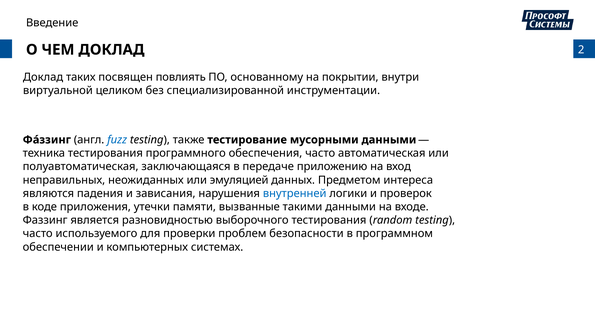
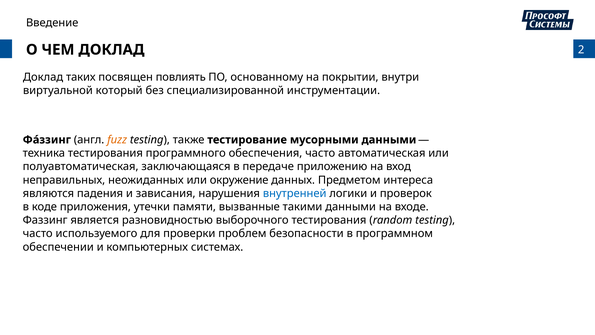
целиком: целиком -> который (119, 91)
fuzz colour: blue -> orange (117, 140)
эмуляцией: эмуляцией -> окружение (239, 180)
